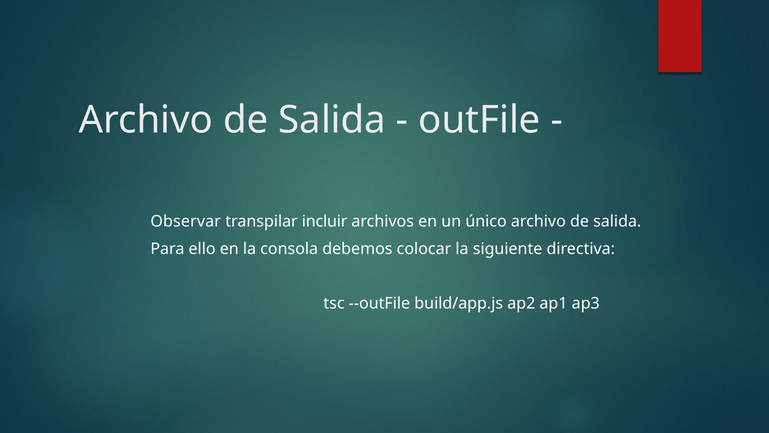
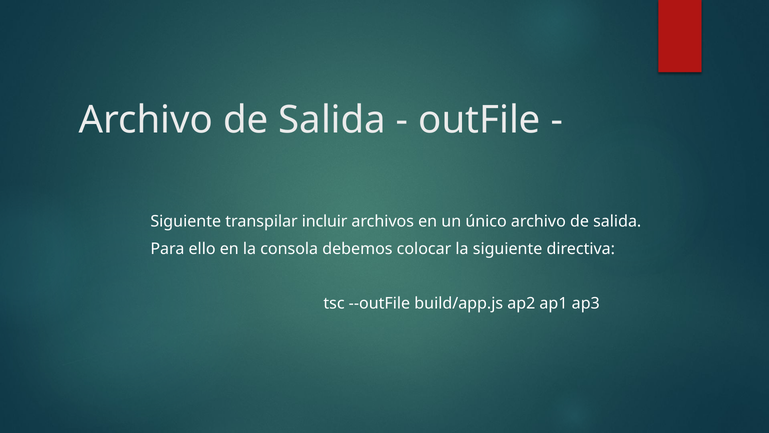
Observar: Observar -> Siguiente (186, 221)
